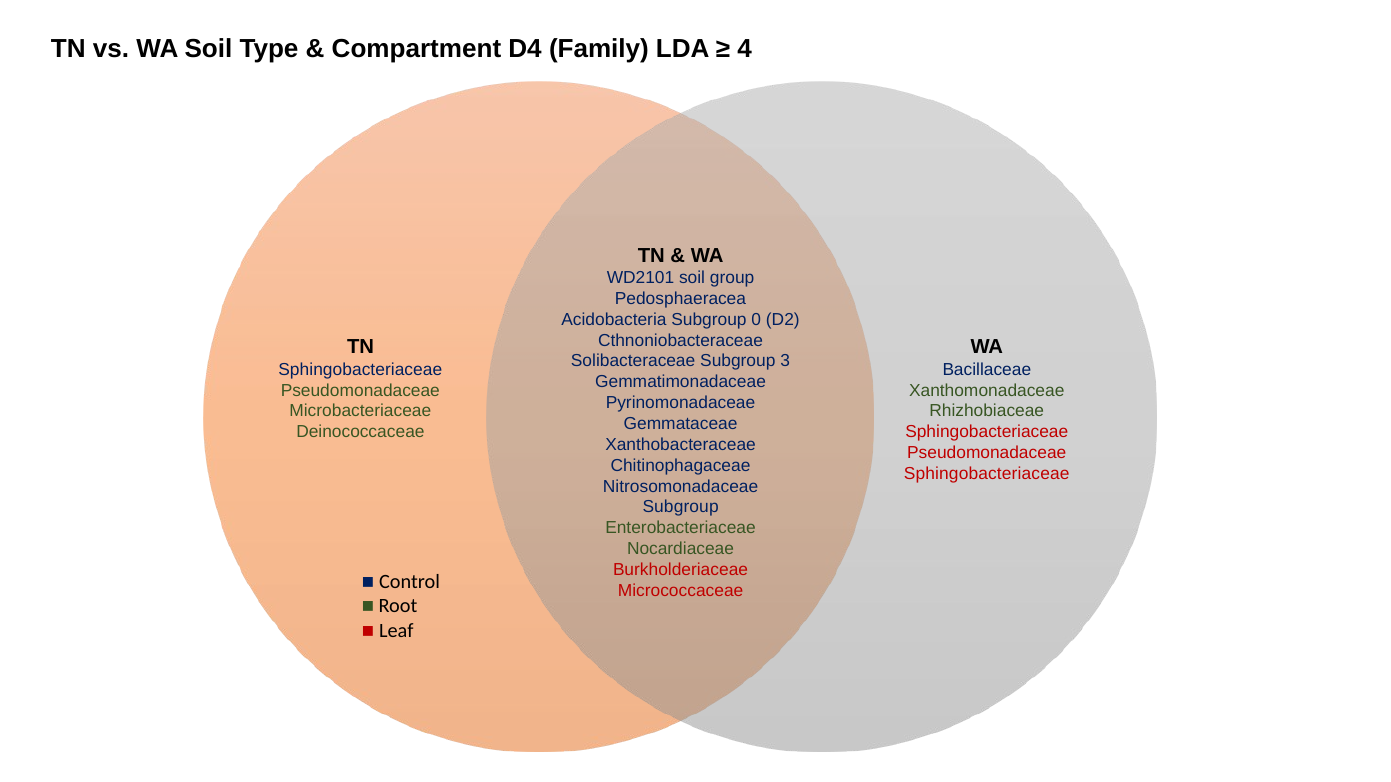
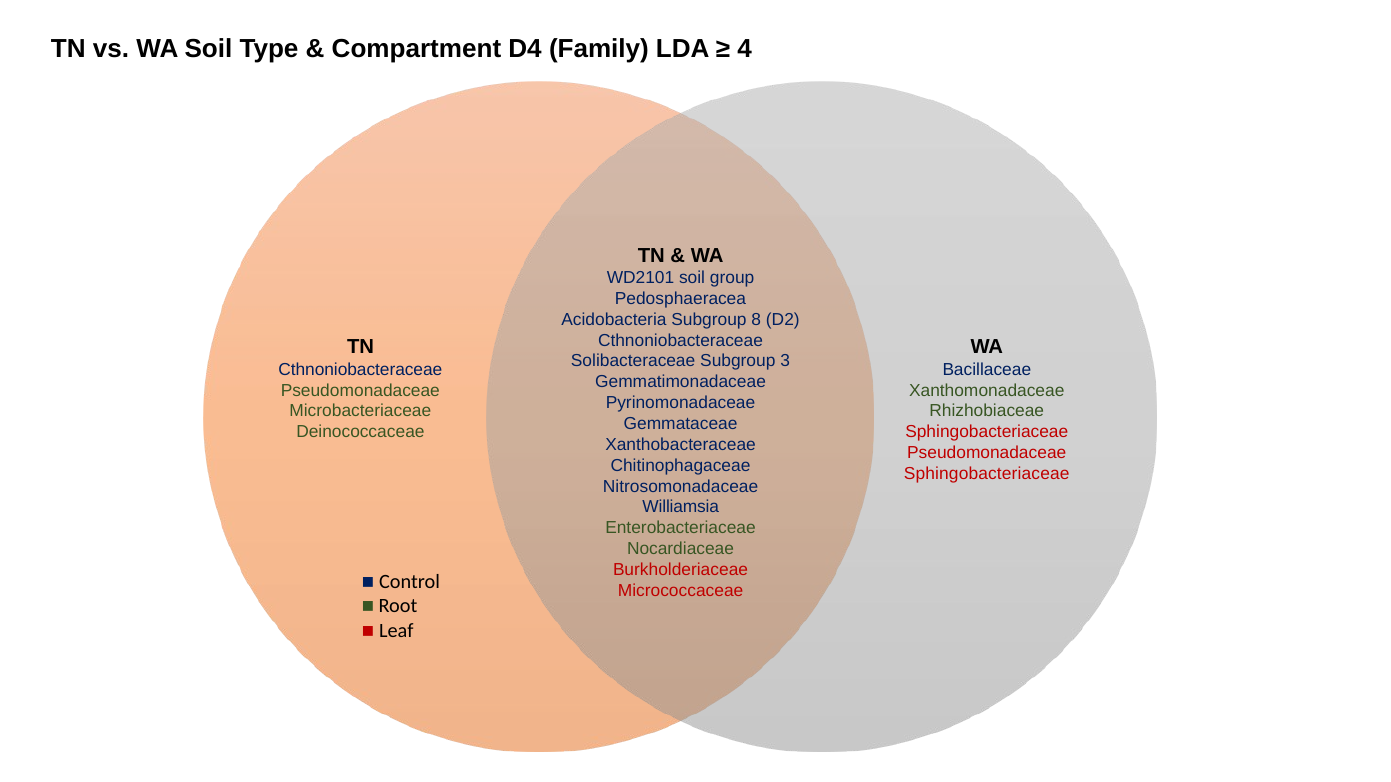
0: 0 -> 8 (756, 320)
Sphingobacteriaceae: Sphingobacteriaceae -> Cthnoniobacteraceae (360, 370)
Subgroup: Subgroup -> Williamsia (681, 508)
